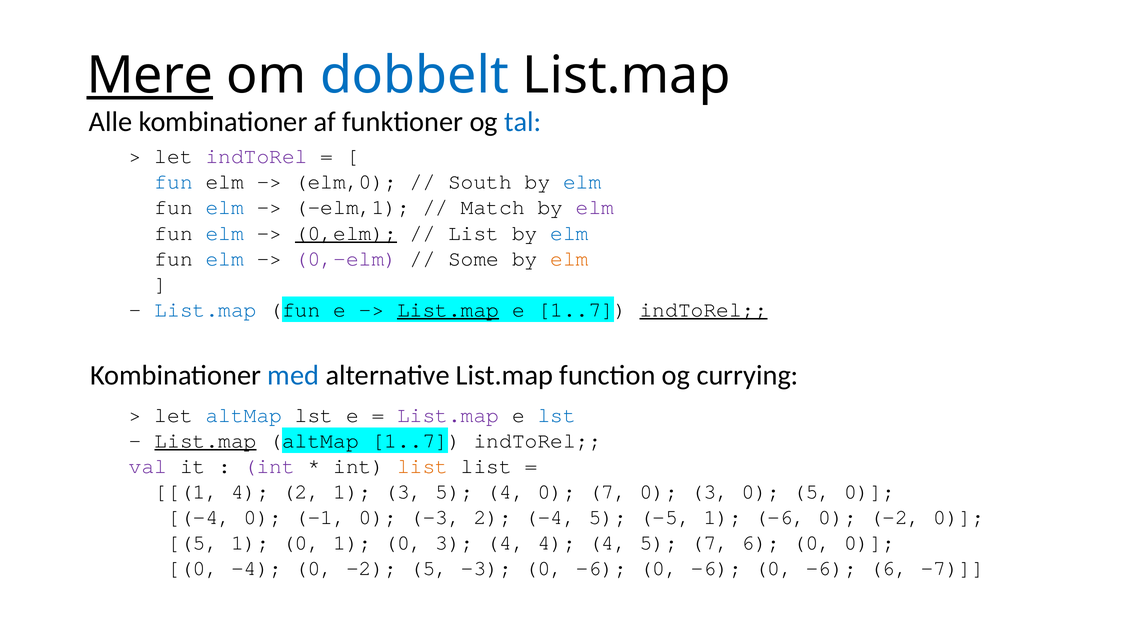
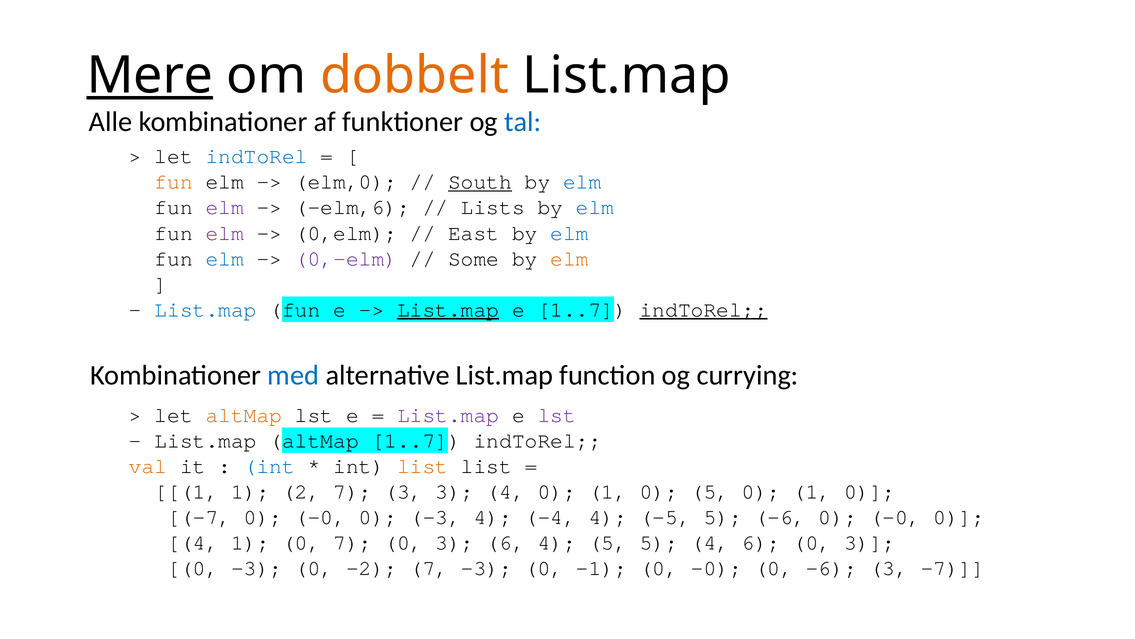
dobbelt colour: blue -> orange (414, 75)
indToRel colour: purple -> blue (257, 156)
fun colour: blue -> orange (174, 182)
South underline: none -> present (480, 182)
elm colour: blue -> purple (225, 207)
elm,1: elm,1 -> elm,6 (352, 207)
Match: Match -> Lists (493, 207)
elm colour: purple -> blue (595, 207)
elm colour: blue -> purple (225, 233)
0,elm underline: present -> none (346, 233)
List: List -> East (474, 233)
altMap colour: blue -> orange (244, 415)
lst colour: blue -> purple (557, 415)
List.map underline: present -> none (206, 440)
val colour: purple -> orange (148, 466)
int colour: purple -> blue (269, 466)
1 4: 4 -> 1 (250, 491)
2 1: 1 -> 7 (352, 491)
3 5: 5 -> 3 (455, 491)
4 0 7: 7 -> 1 (608, 491)
3: 3 -> 5 (710, 491)
5: 5 -> 1 (812, 491)
-4: -4 -> -7 (199, 517)
-1: -1 -> -0 (320, 517)
-3 2: 2 -> 4 (493, 517)
-4 5: 5 -> 4 (608, 517)
-5 1: 1 -> 5 (723, 517)
-6 0 -2: -2 -> -0 (895, 517)
5: 5 -> 4 (193, 542)
0 1: 1 -> 7 (352, 542)
3 4: 4 -> 6 (506, 542)
4: 4 -> 5 (608, 542)
5 7: 7 -> 4 (710, 542)
6 0 0: 0 -> 3 (870, 542)
-4: -4 -> -3 (257, 568)
-2 5: 5 -> 7 (429, 568)
-3 0 -6: -6 -> -1 (601, 568)
-6: -6 -> -0 (716, 568)
-6 6: 6 -> 3 (889, 568)
